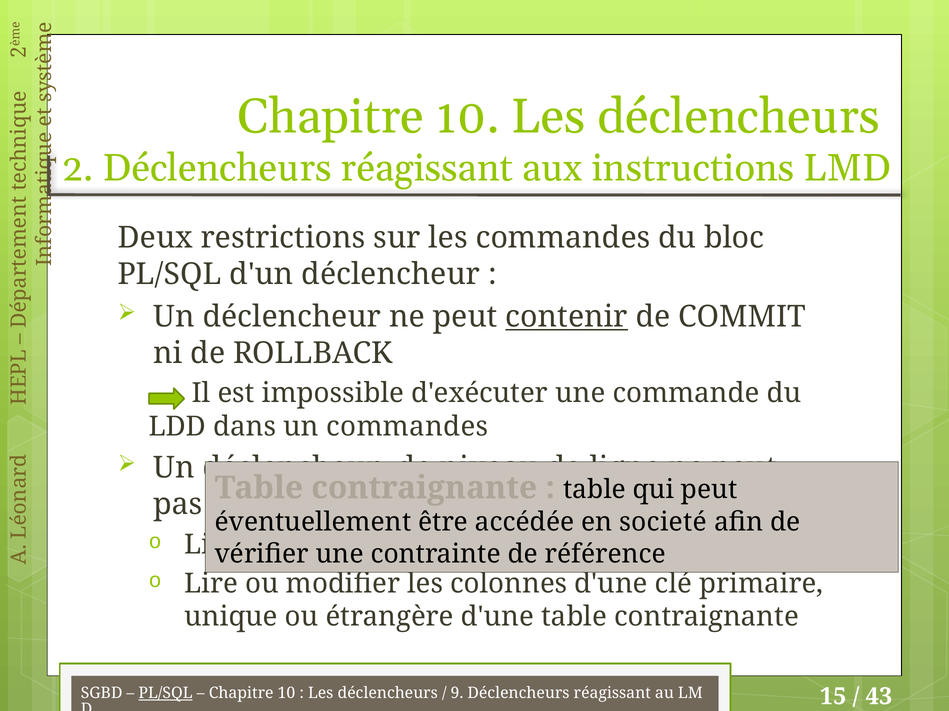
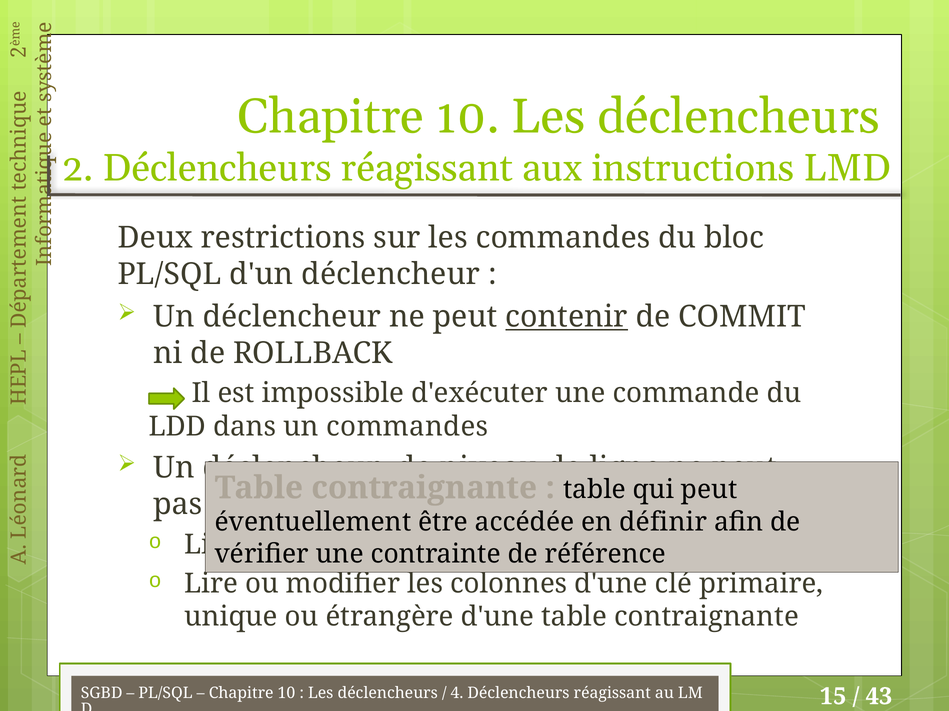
societé: societé -> définir (663, 523)
PL/SQL underline: present -> none (166, 694)
9: 9 -> 4 (457, 694)
